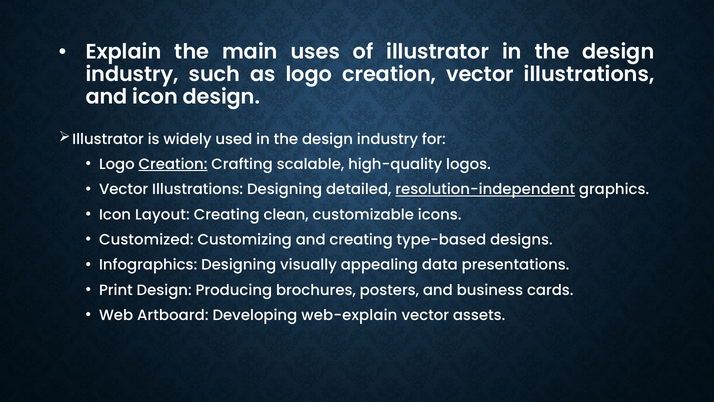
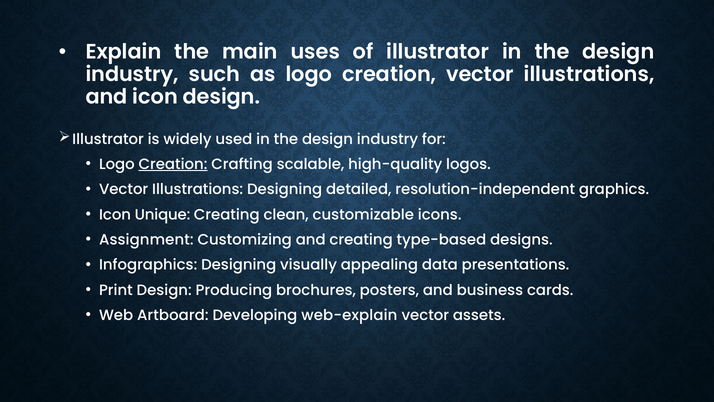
resolution-independent underline: present -> none (485, 189)
Layout: Layout -> Unique (162, 214)
Customized: Customized -> Assignment (146, 240)
